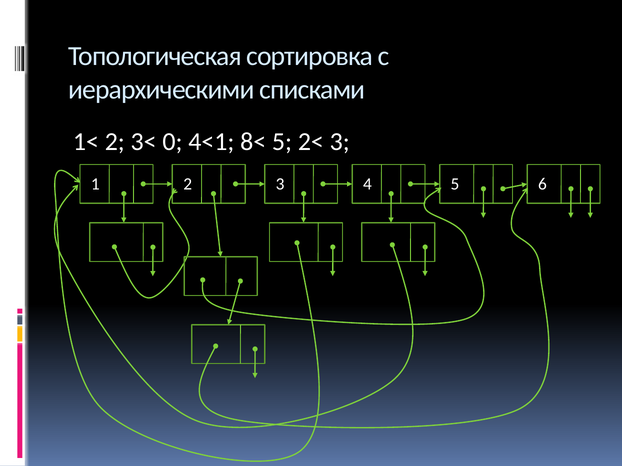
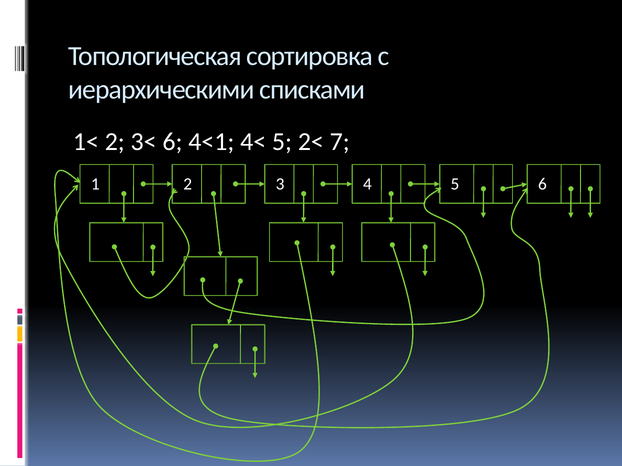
3< 0: 0 -> 6 (172, 142)
8<: 8< -> 4< (253, 142)
2< 3: 3 -> 7 (340, 142)
